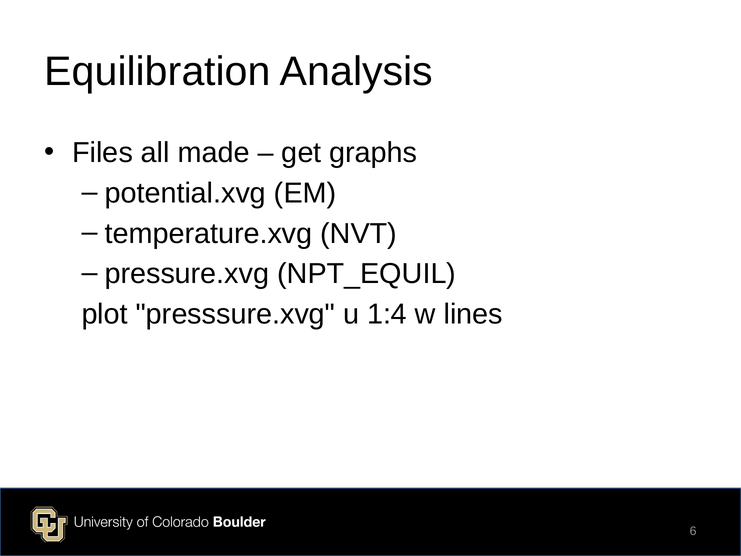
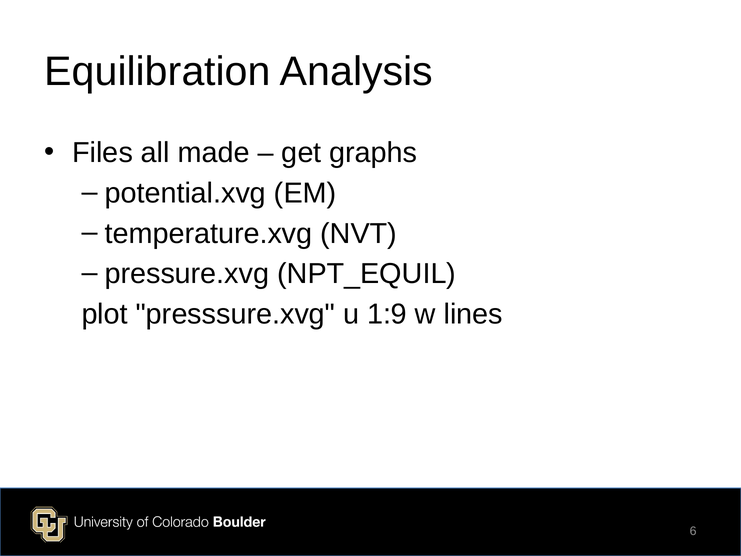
1:4: 1:4 -> 1:9 (387, 314)
